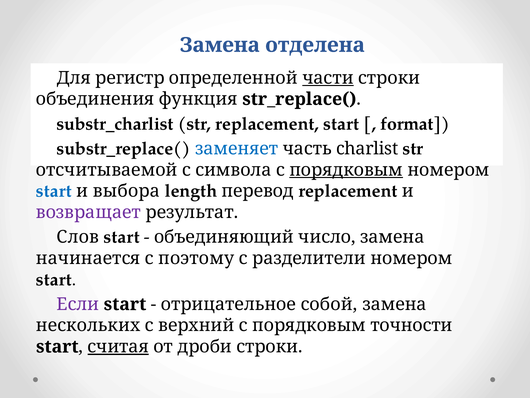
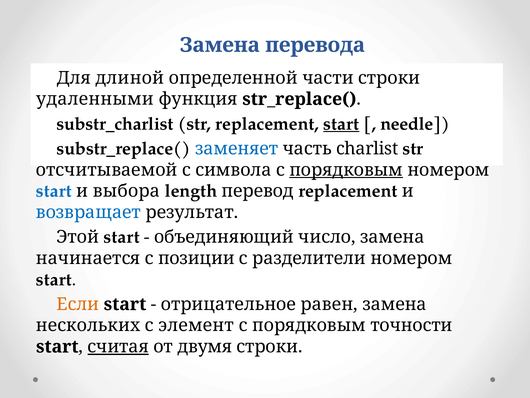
отделена: отделена -> перевода (315, 45)
регистр: регистр -> длиной (130, 78)
части underline: present -> none (328, 78)
объединения: объединения -> удаленными (95, 99)
start underline: none -> present (341, 124)
format: format -> needle (415, 124)
возвращает colour: purple -> blue (88, 212)
Слов: Слов -> Этой (78, 237)
поэтому: поэтому -> позиции (196, 258)
Если colour: purple -> orange (78, 304)
собой: собой -> равен (329, 304)
верхний: верхний -> элемент (196, 325)
дроби: дроби -> двумя (205, 346)
